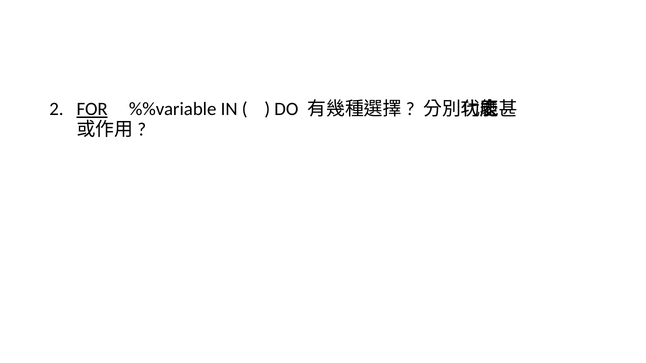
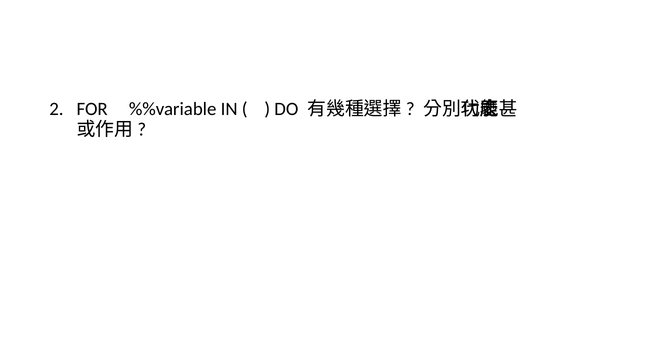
FOR underline: present -> none (92, 109)
